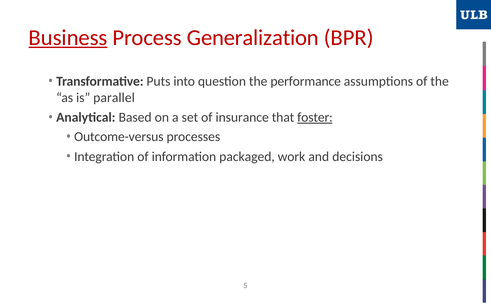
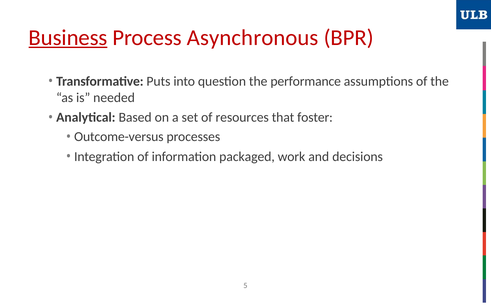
Generalization: Generalization -> Asynchronous (253, 38)
parallel: parallel -> needed (114, 98)
insurance: insurance -> resources (242, 118)
foster underline: present -> none (315, 118)
